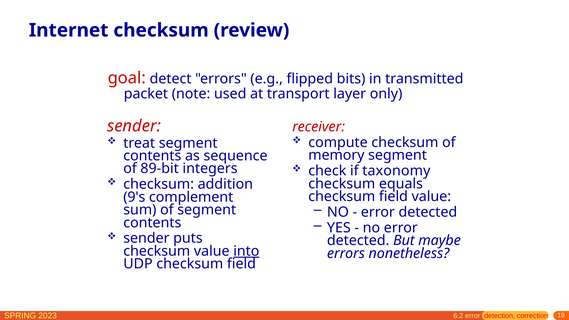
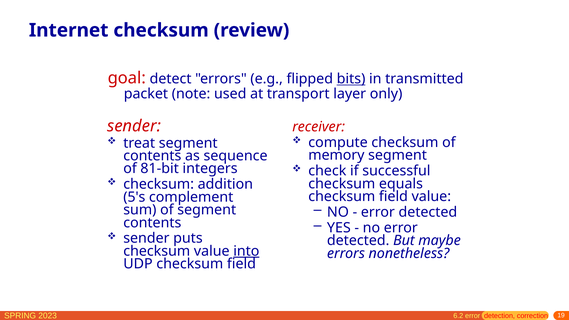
bits underline: none -> present (351, 79)
89-bit: 89-bit -> 81-bit (160, 169)
taxonomy: taxonomy -> successful (396, 171)
9's: 9's -> 5's (134, 197)
